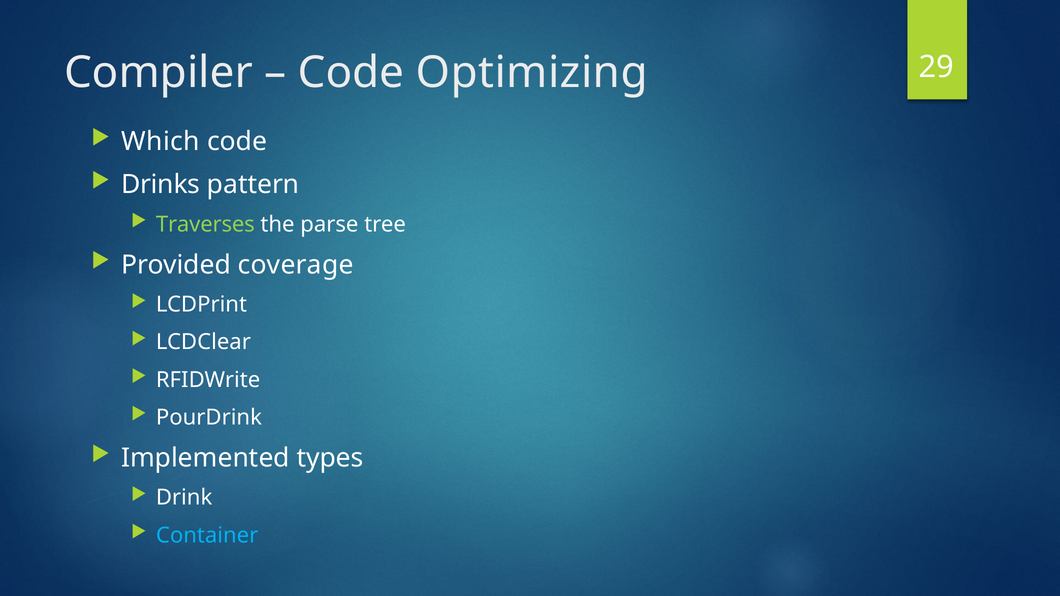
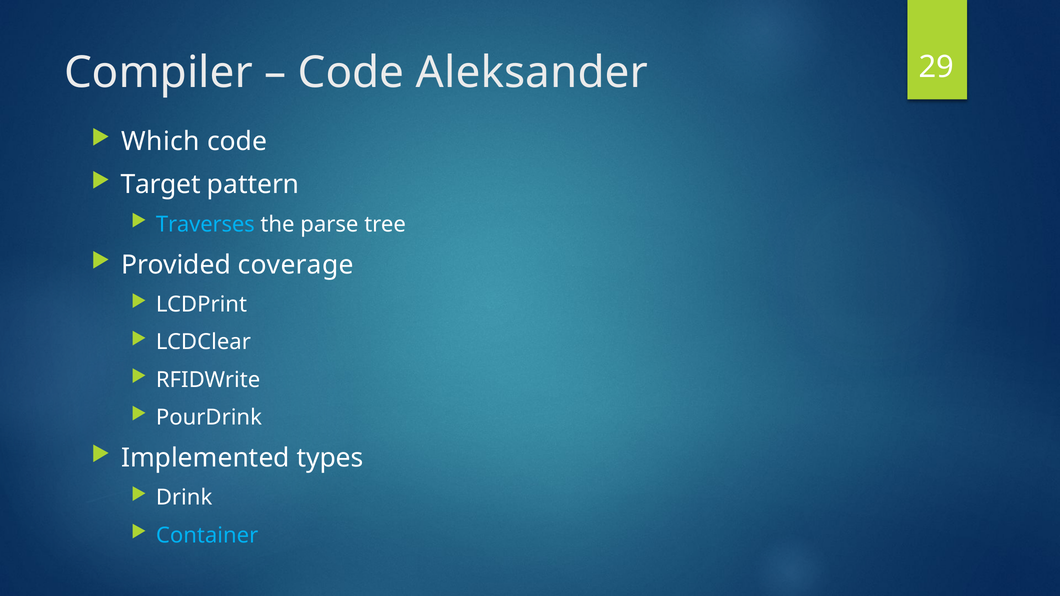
Optimizing: Optimizing -> Aleksander (532, 73)
Drinks: Drinks -> Target (161, 184)
Traverses colour: light green -> light blue (205, 224)
